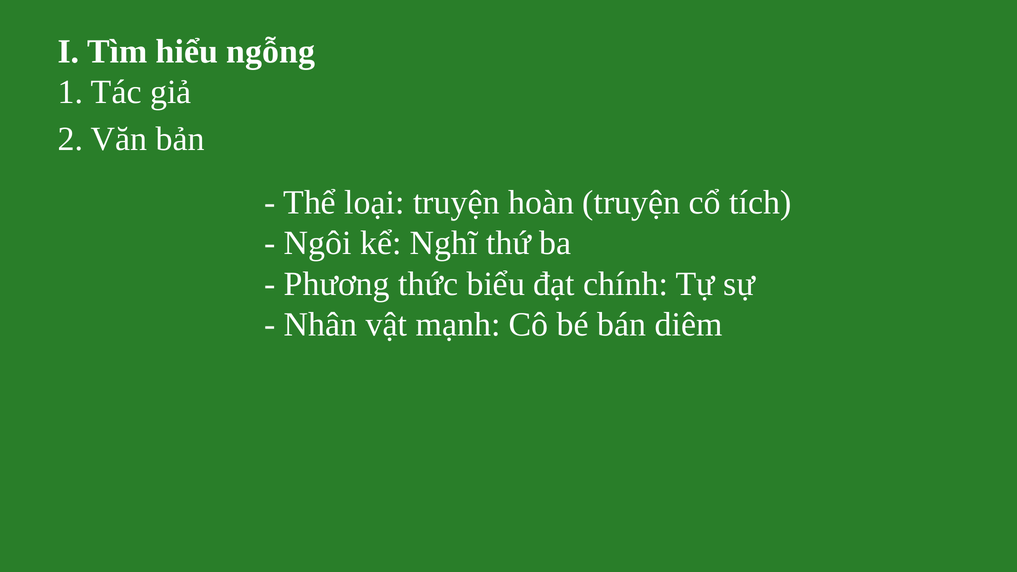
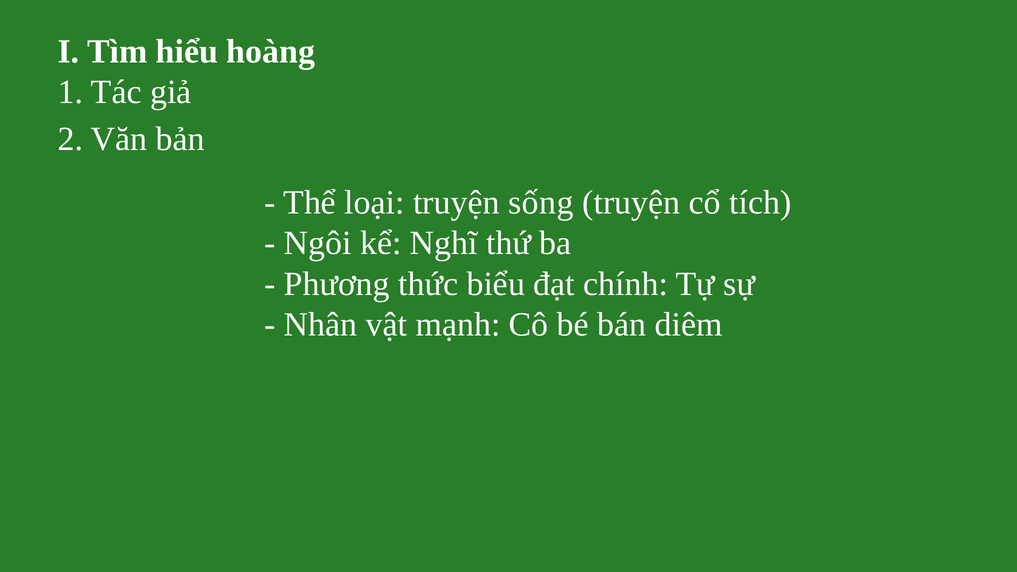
ngỗng: ngỗng -> hoàng (271, 52)
hoàn: hoàn -> sống (541, 202)
